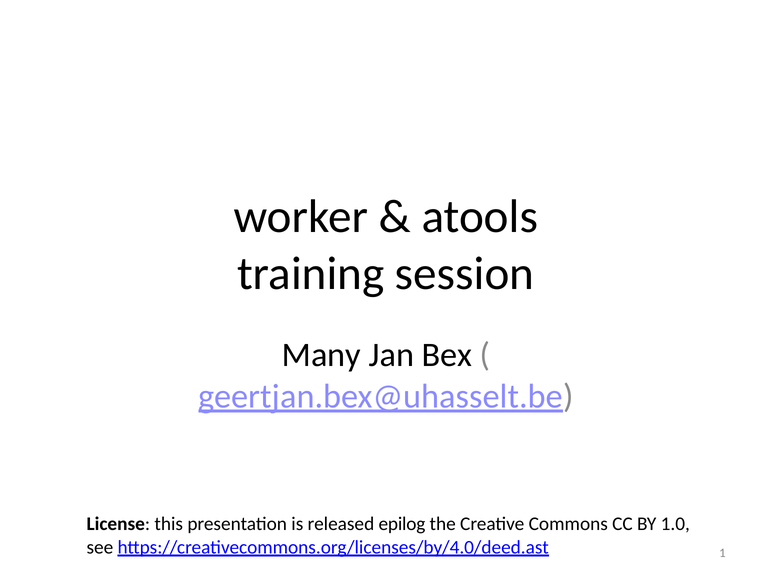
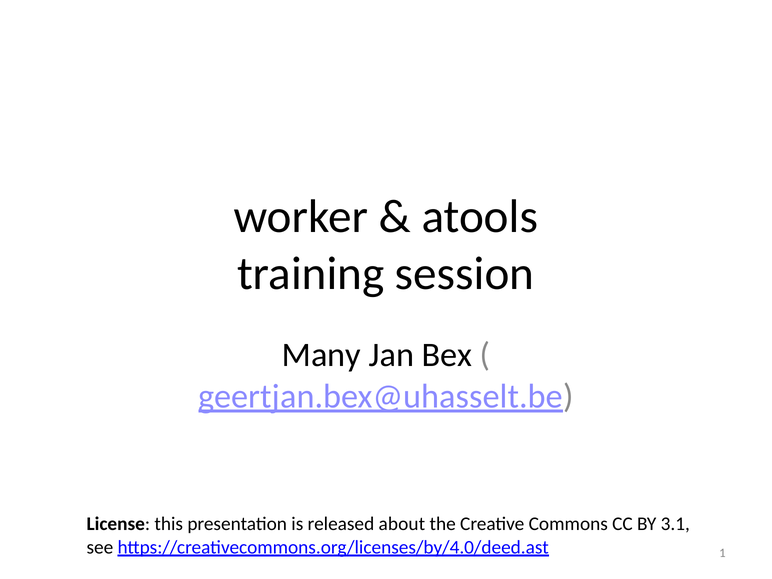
epilog: epilog -> about (402, 524)
1.0: 1.0 -> 3.1 (675, 524)
